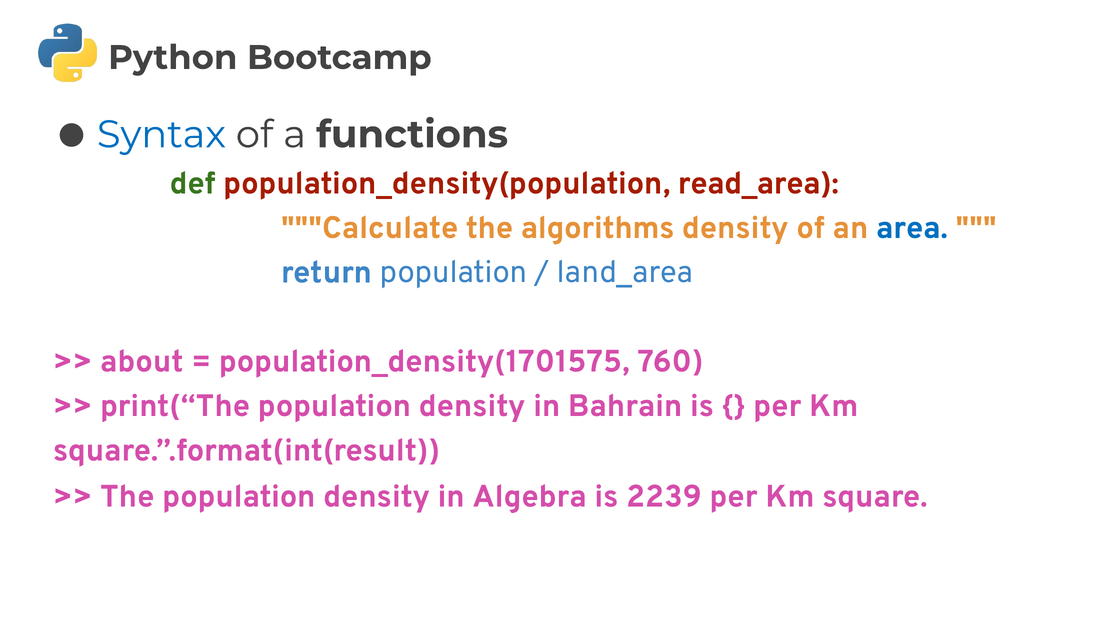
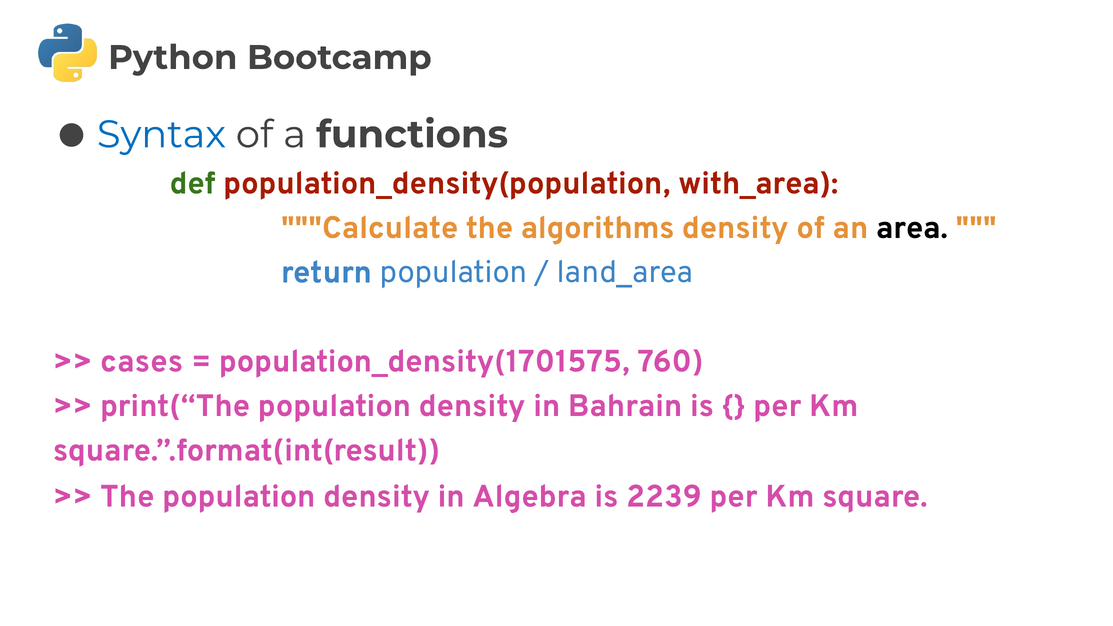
read_area: read_area -> with_area (758, 183)
area colour: blue -> black (912, 228)
about: about -> cases (142, 361)
